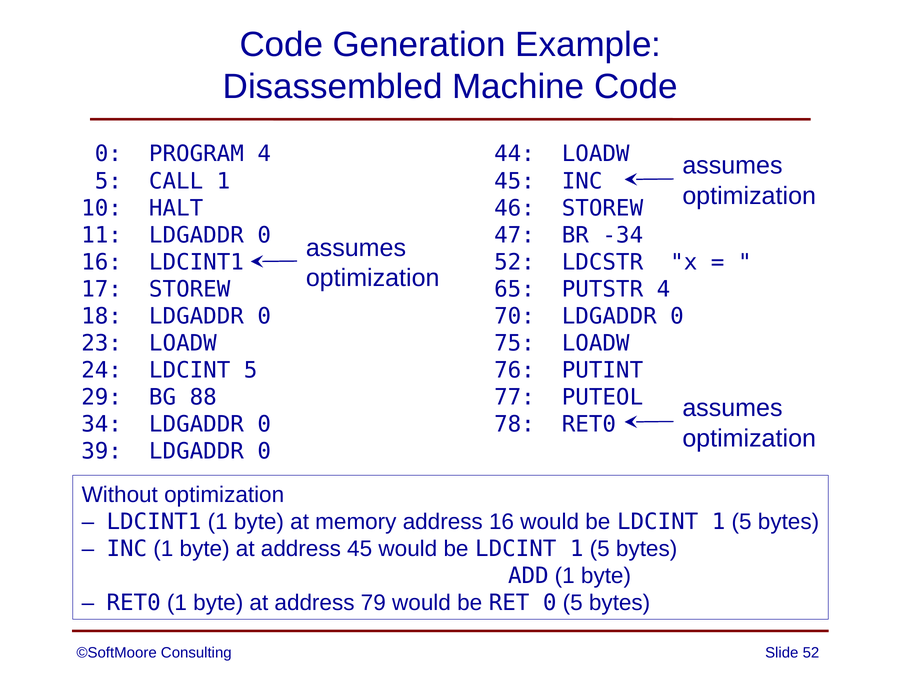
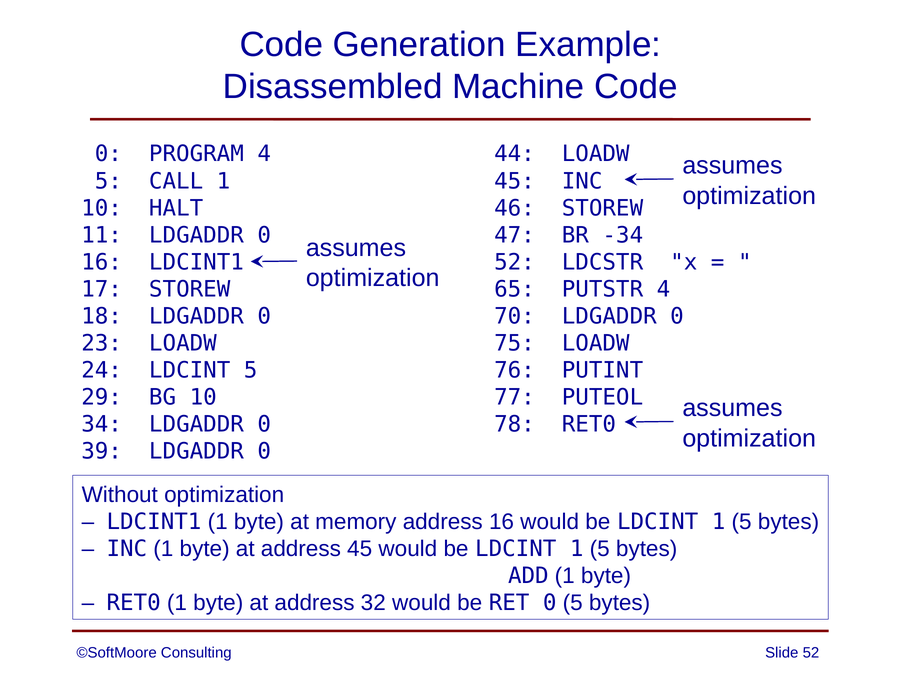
BG 88: 88 -> 10 (203, 397)
79: 79 -> 32 (373, 603)
